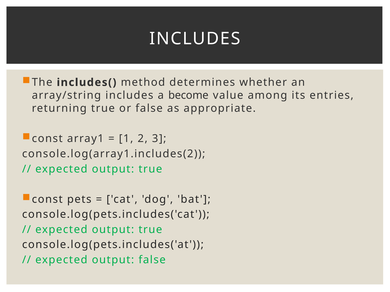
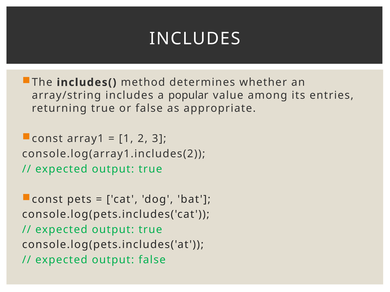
become: become -> popular (188, 96)
